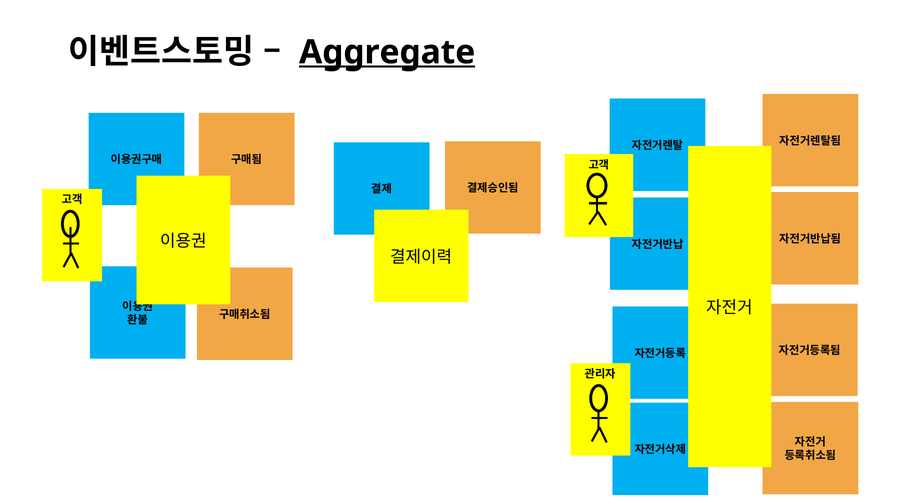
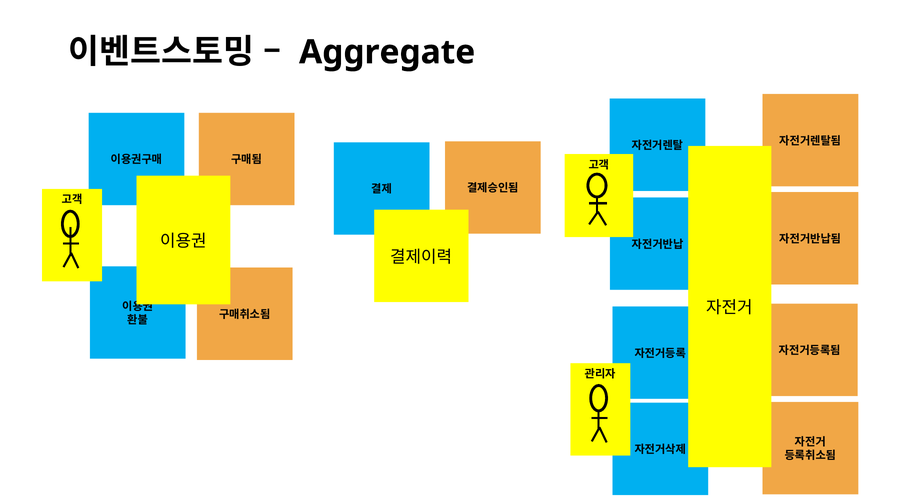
Aggregate underline: present -> none (387, 52)
